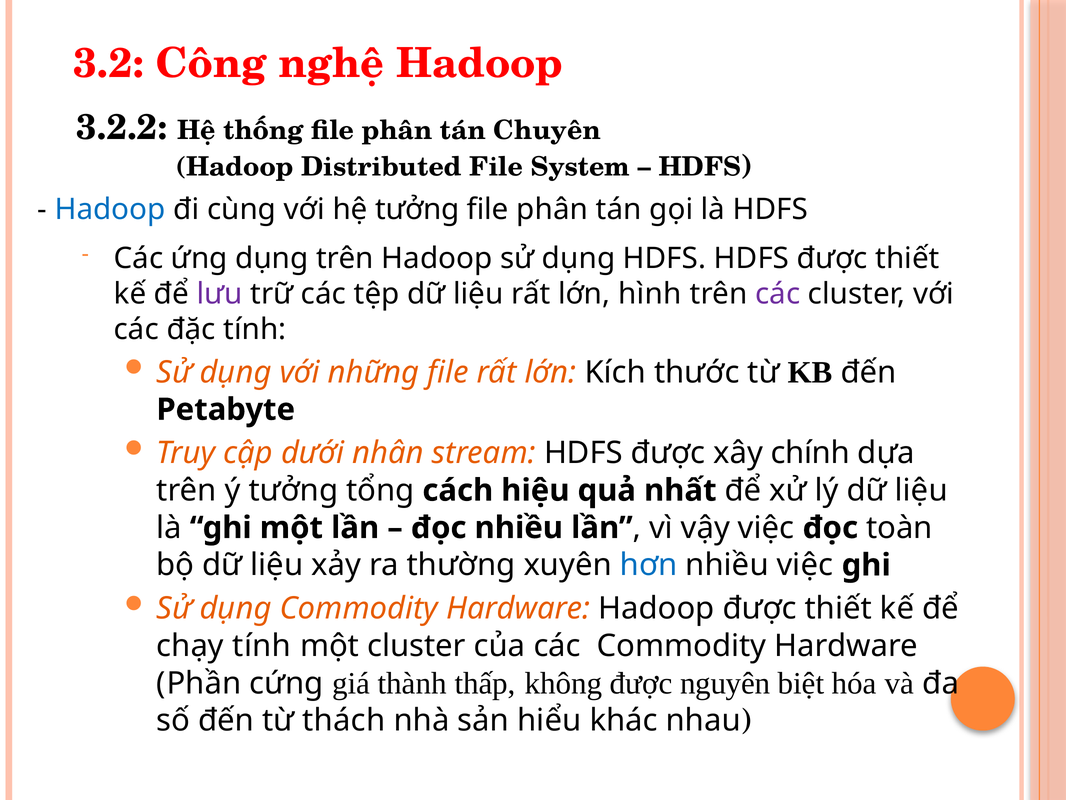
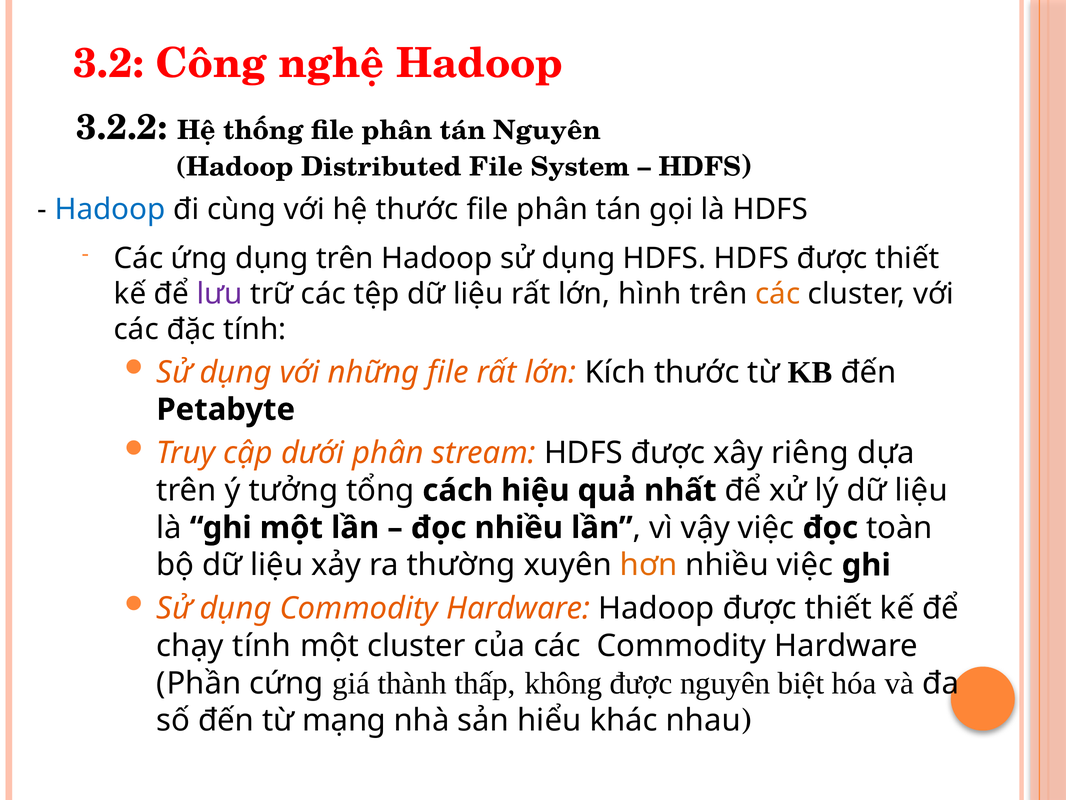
tán Chuyên: Chuyên -> Nguyên (547, 130)
hệ tưởng: tưởng -> thước (417, 210)
các colour: purple -> orange (778, 294)
dưới nhân: nhân -> phân (388, 453)
chính: chính -> riêng (810, 453)
hơn colour: blue -> orange (649, 565)
thách: thách -> mạng (344, 720)
